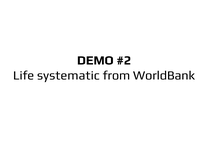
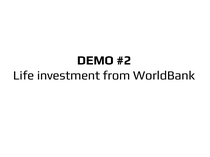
systematic: systematic -> investment (69, 76)
